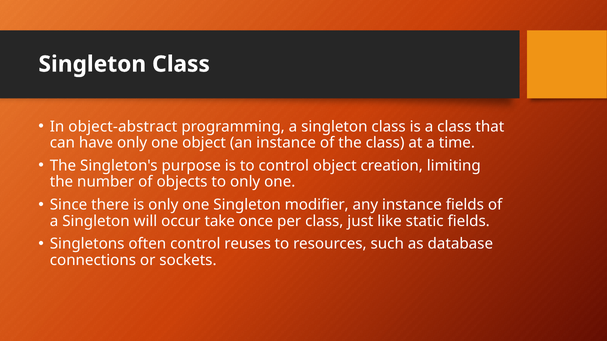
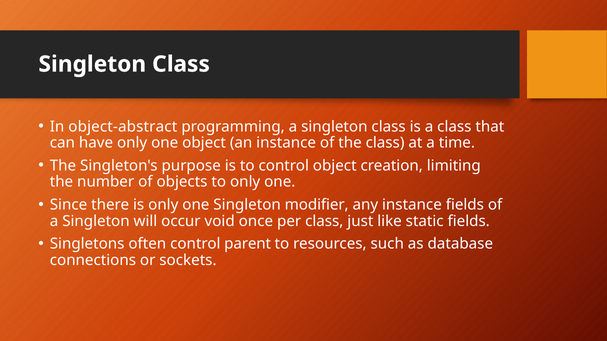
take: take -> void (220, 221)
reuses: reuses -> parent (248, 244)
